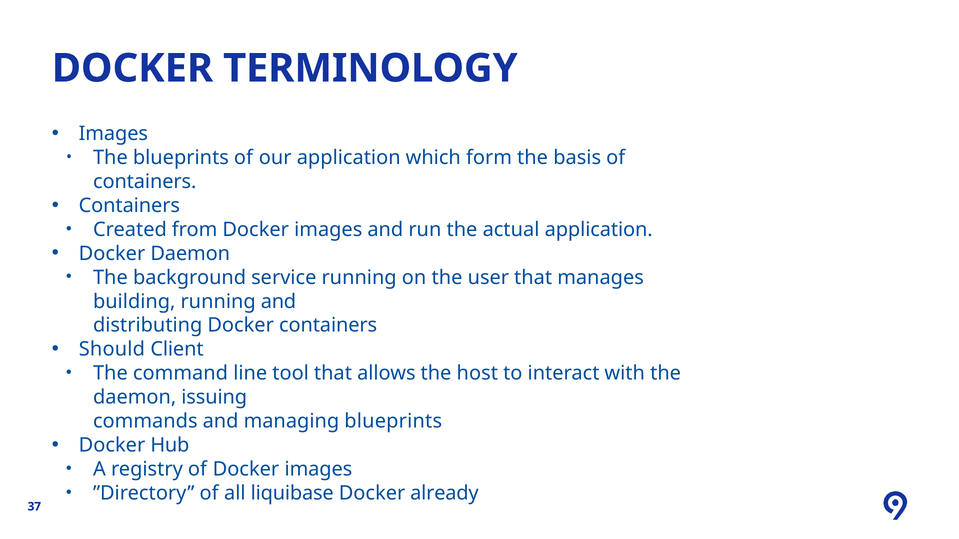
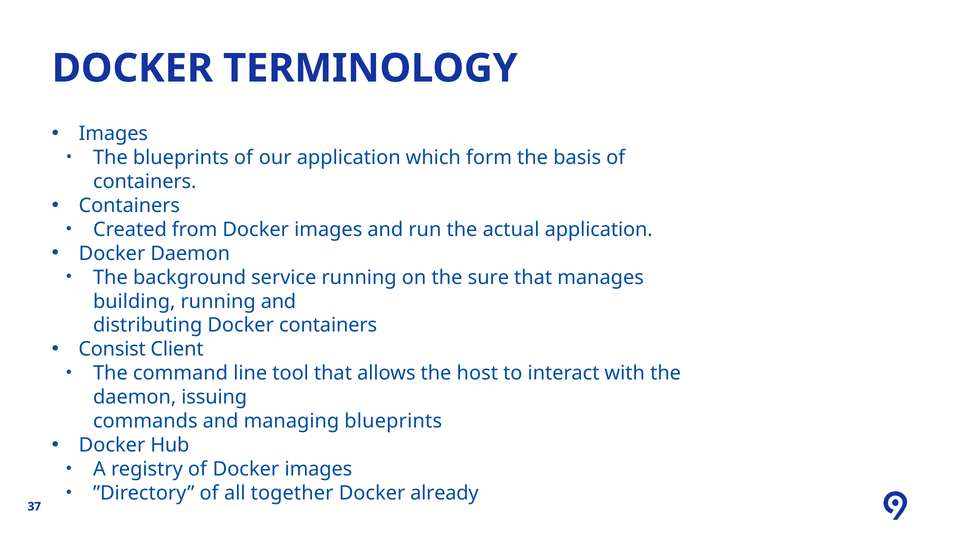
user: user -> sure (488, 278)
Should: Should -> Consist (112, 350)
liquibase: liquibase -> together (292, 494)
